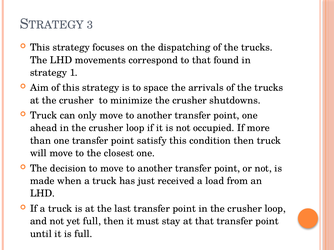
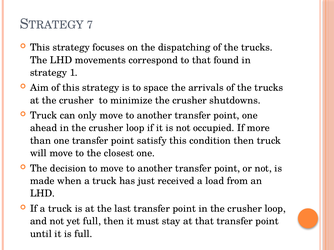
3: 3 -> 7 (90, 25)
